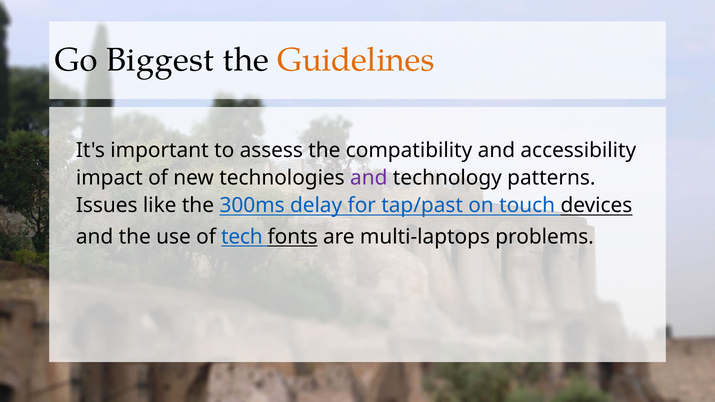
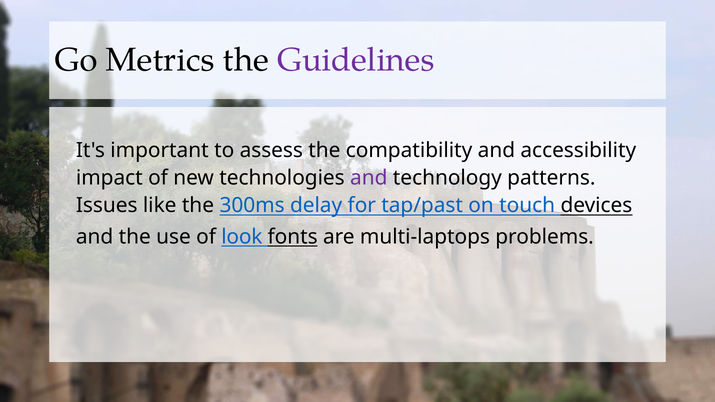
Biggest: Biggest -> Metrics (160, 60)
Guidelines colour: orange -> purple (356, 60)
tech: tech -> look (242, 237)
